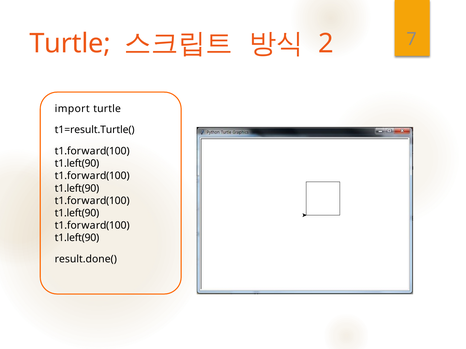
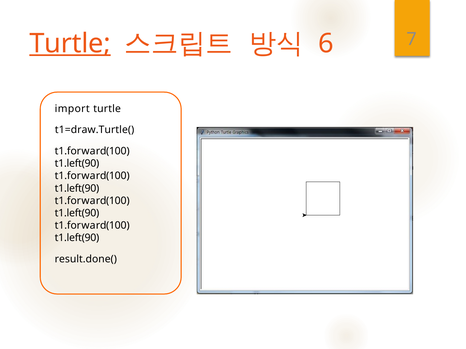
Turtle underline: none -> present (70, 44)
2: 2 -> 6 (326, 44)
t1=result.Turtle(: t1=result.Turtle( -> t1=draw.Turtle( (95, 130)
